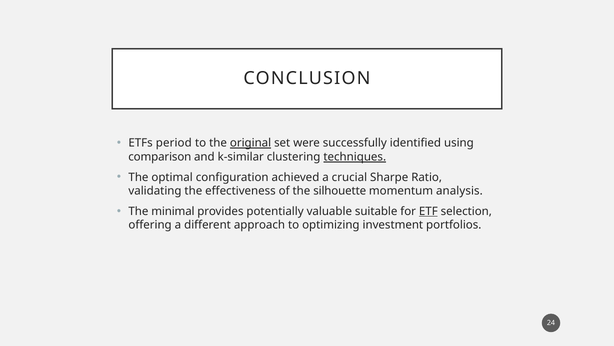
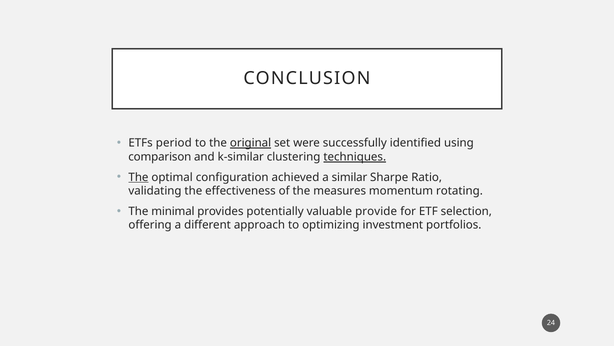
The underline: none -> present (138, 177)
crucial: crucial -> similar (349, 177)
silhouette: silhouette -> measures (340, 191)
analysis: analysis -> rotating (459, 191)
suitable: suitable -> provide (376, 211)
ETF underline: present -> none (428, 211)
